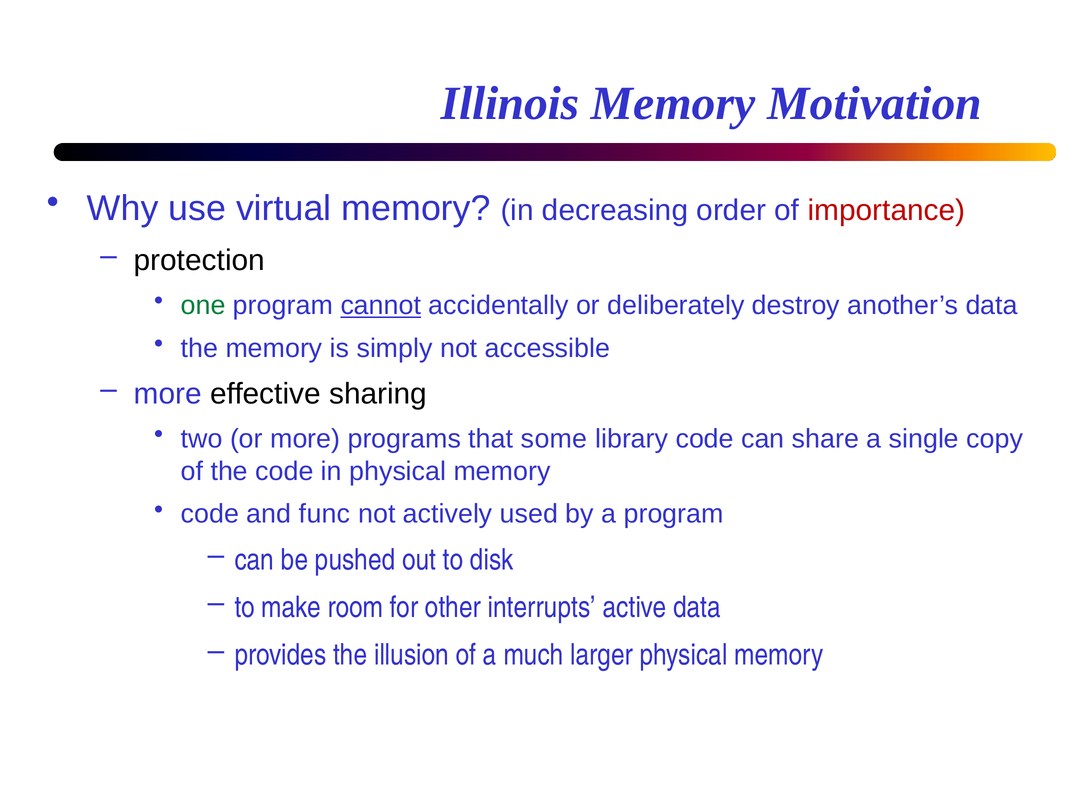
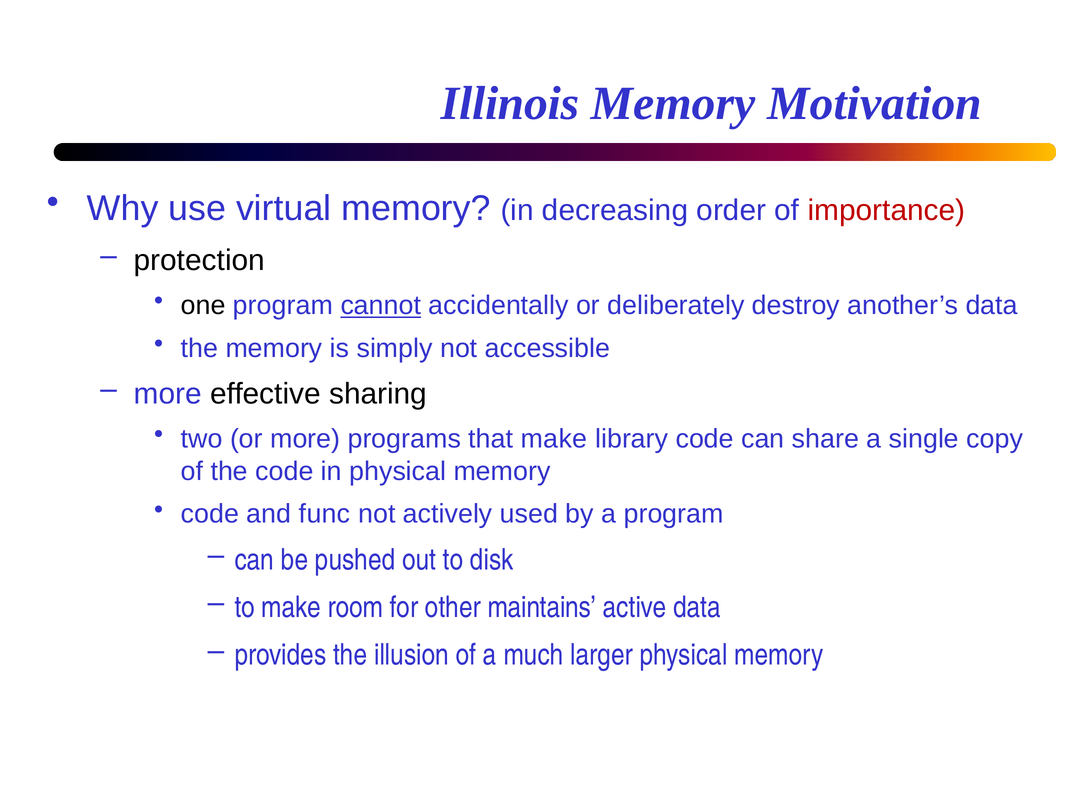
one colour: green -> black (203, 306)
that some: some -> make (554, 439)
interrupts: interrupts -> maintains (542, 608)
